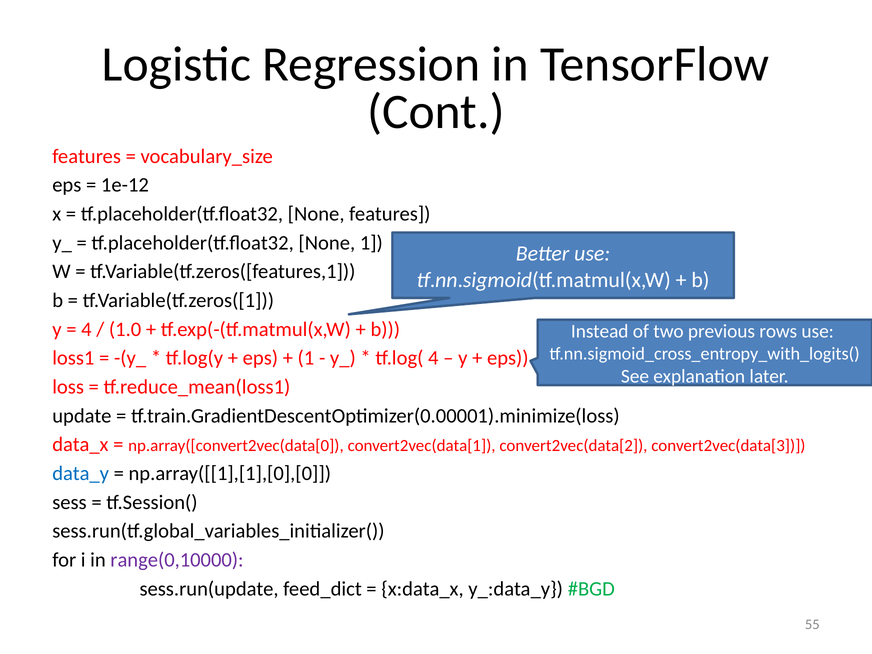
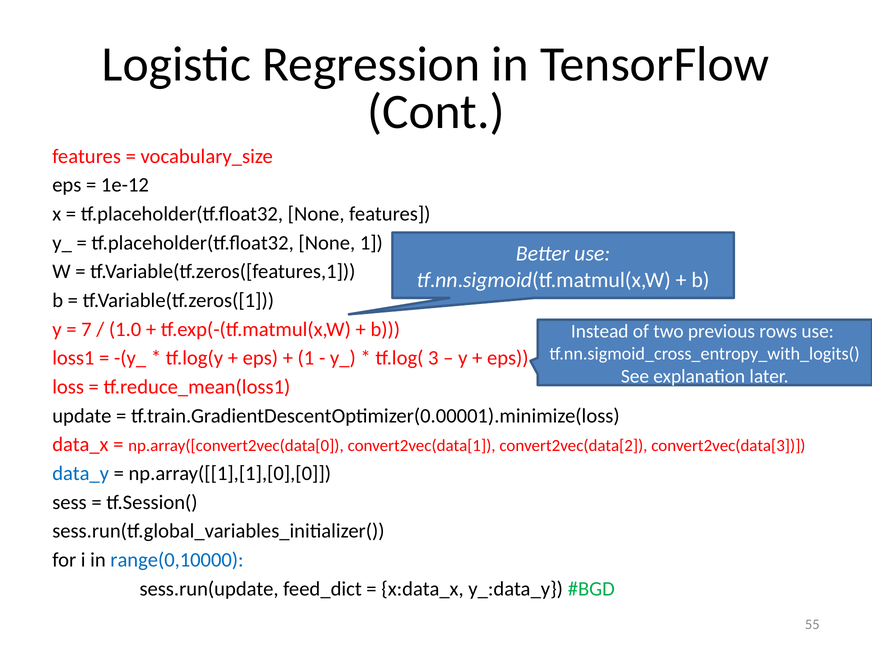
4: 4 -> 7 (86, 329)
tf.log( 4: 4 -> 3 (433, 358)
range(0,10000 colour: purple -> blue (177, 560)
